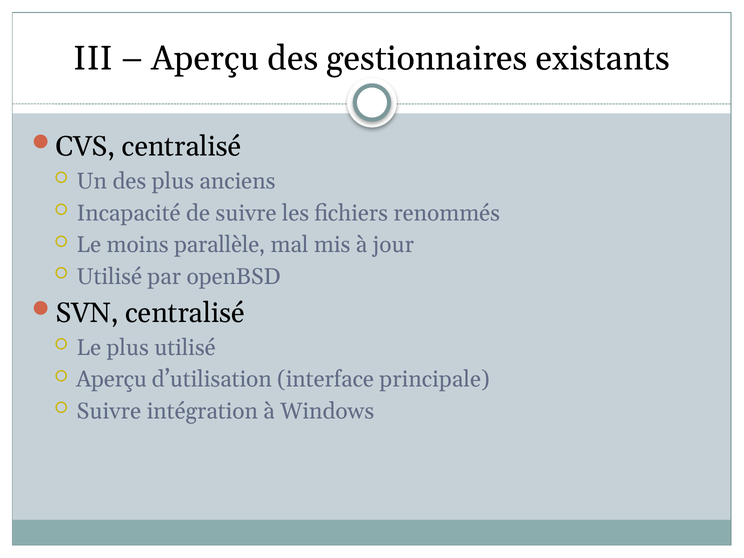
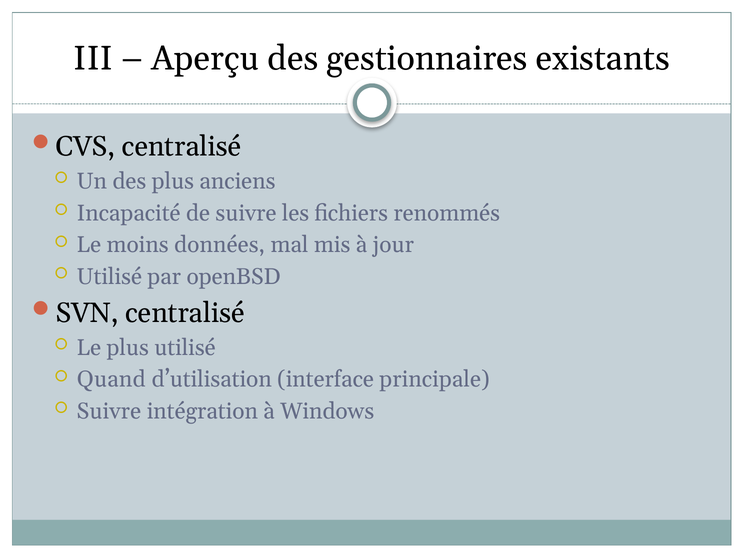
parallèle: parallèle -> données (219, 245)
Aperçu: Aperçu -> Quand (111, 379)
